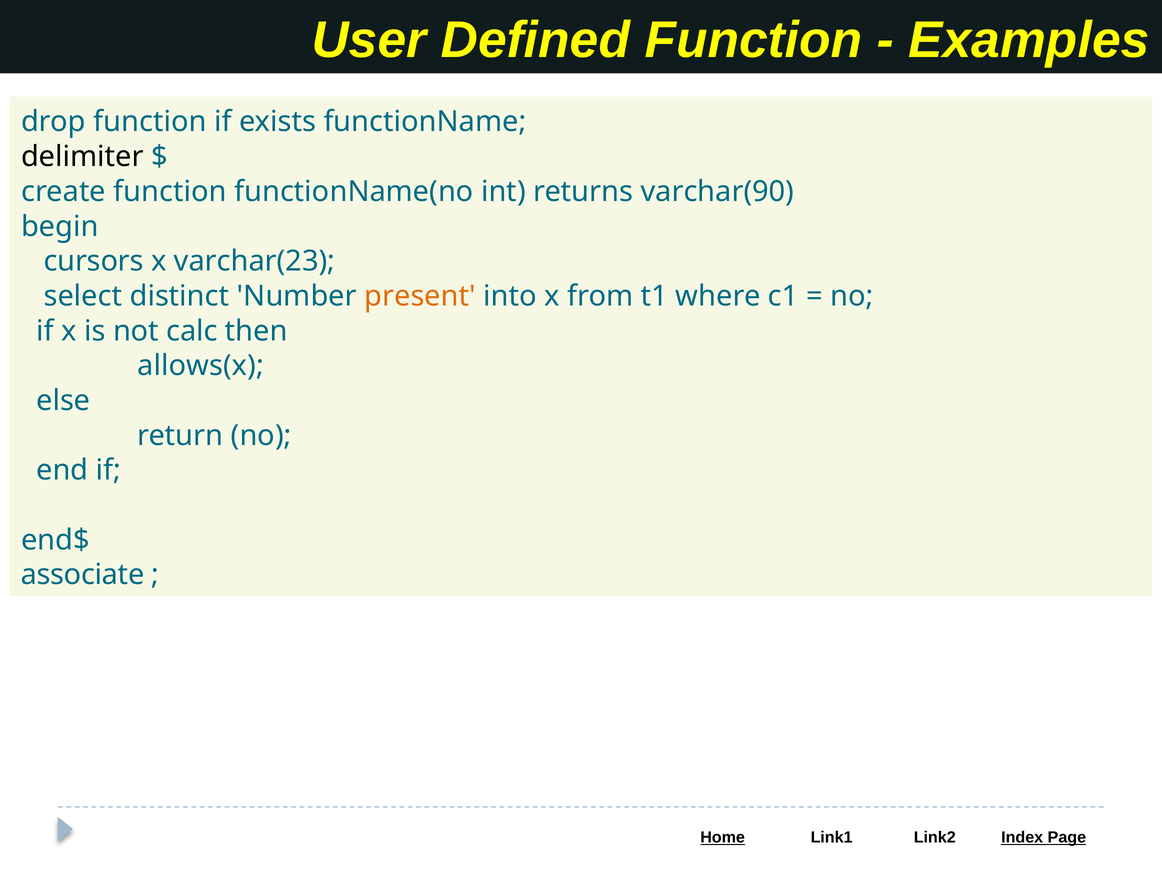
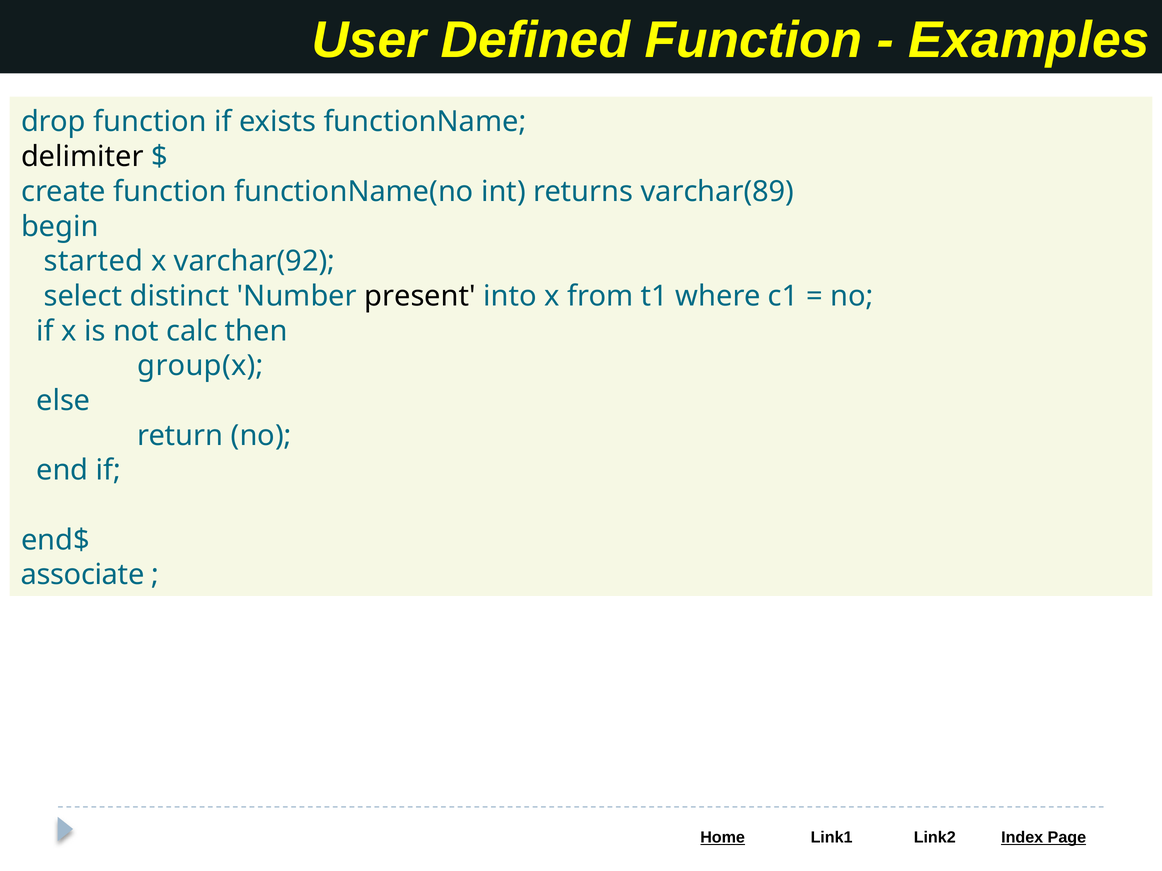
varchar(90: varchar(90 -> varchar(89 (717, 192)
cursors: cursors -> started (93, 261)
varchar(23: varchar(23 -> varchar(92 (254, 261)
present colour: orange -> black (420, 296)
allows(x: allows(x -> group(x (200, 366)
